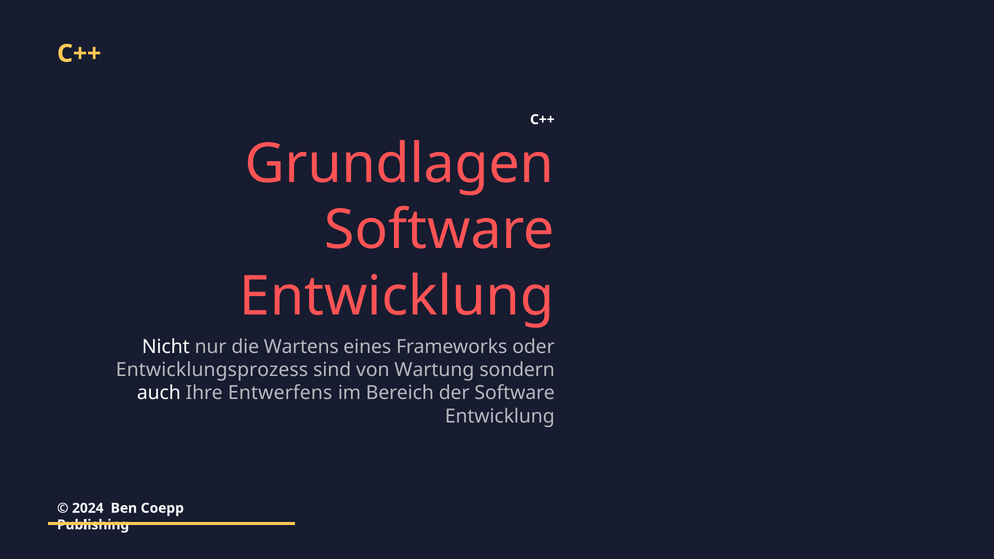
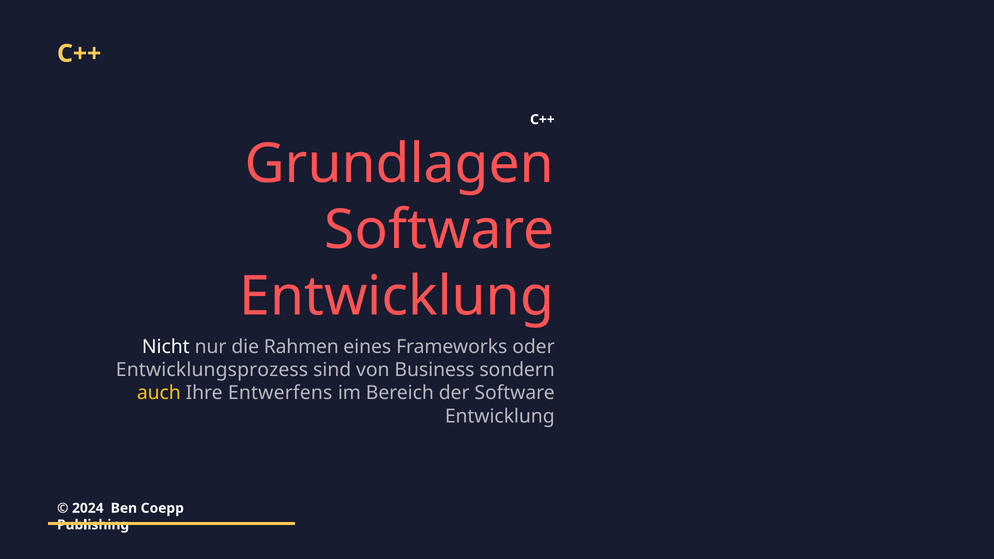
Wartens: Wartens -> Rahmen (301, 347)
Wartung: Wartung -> Business (434, 370)
auch colour: white -> yellow (159, 393)
